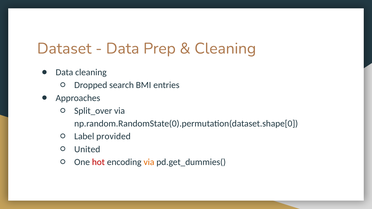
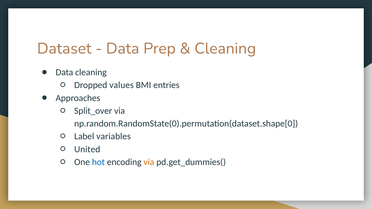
search: search -> values (122, 85)
provided: provided -> variables (114, 137)
hot colour: red -> blue (98, 162)
